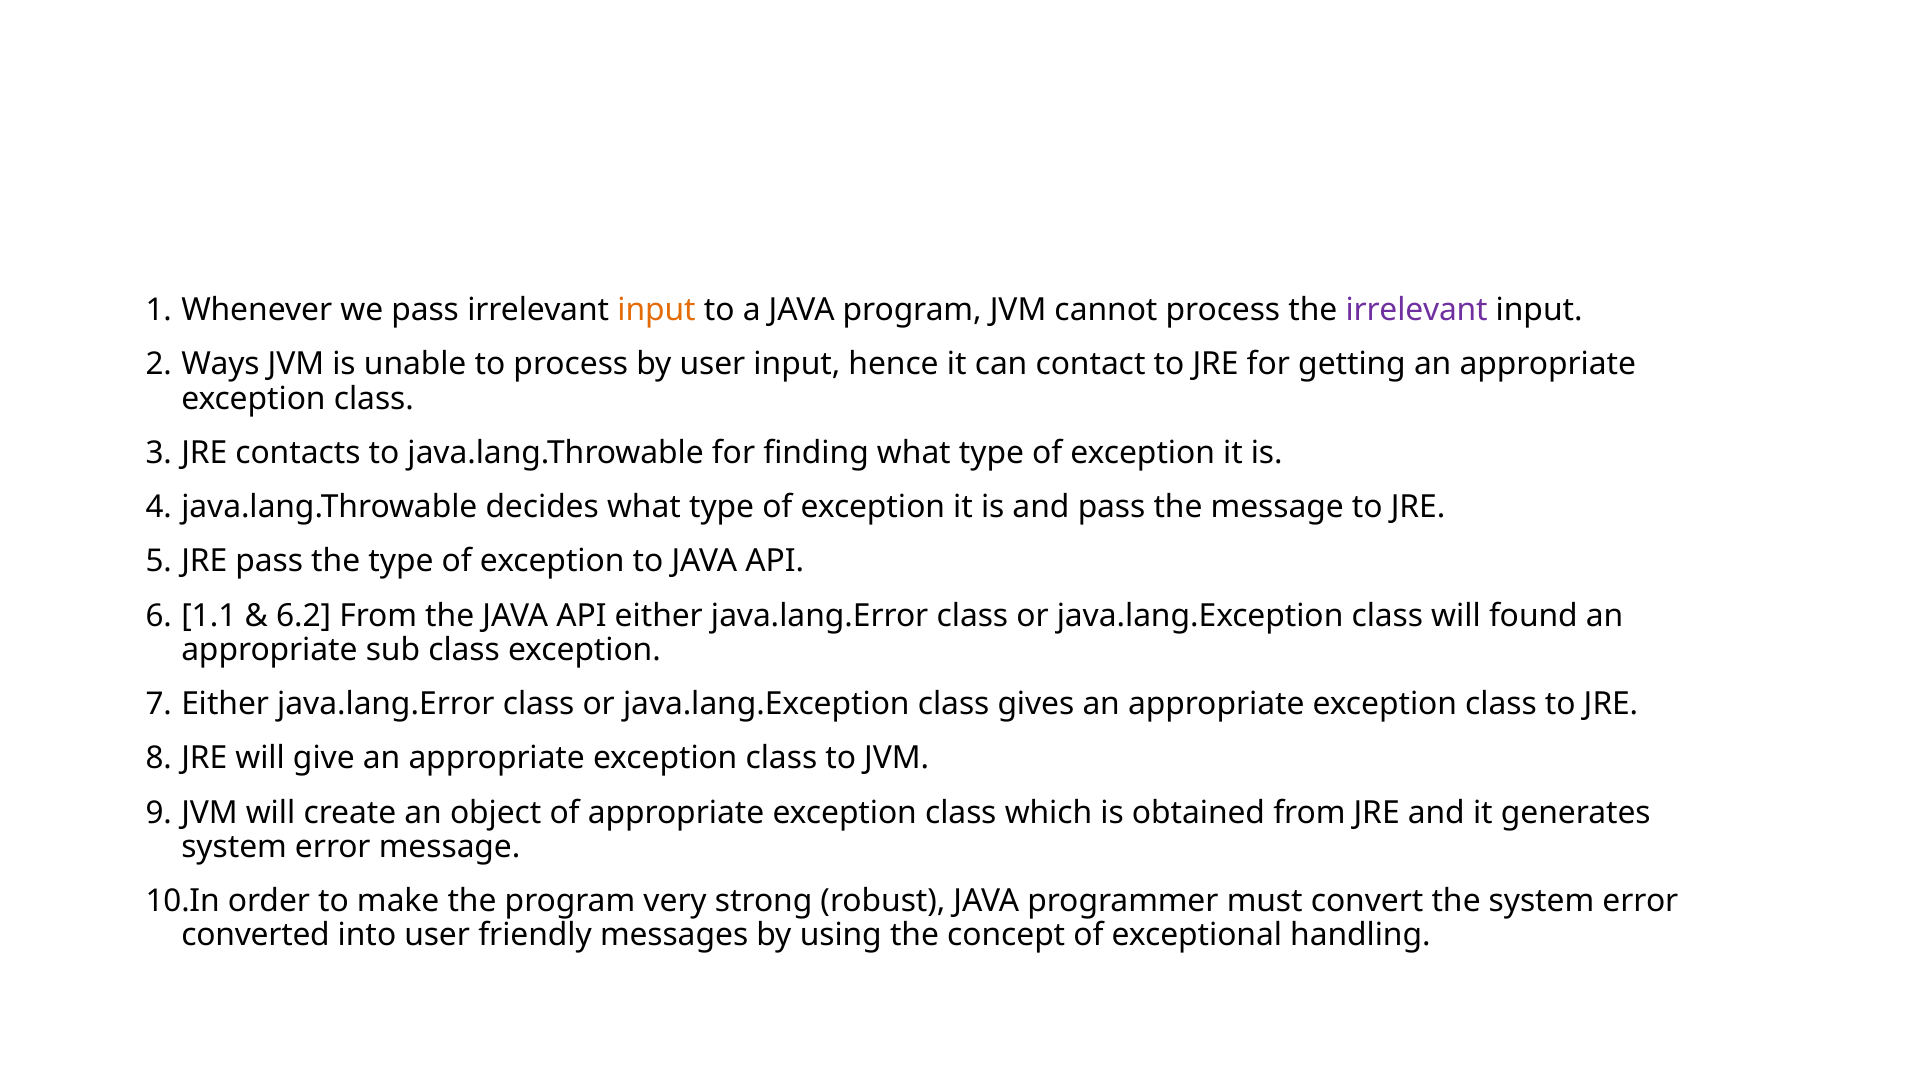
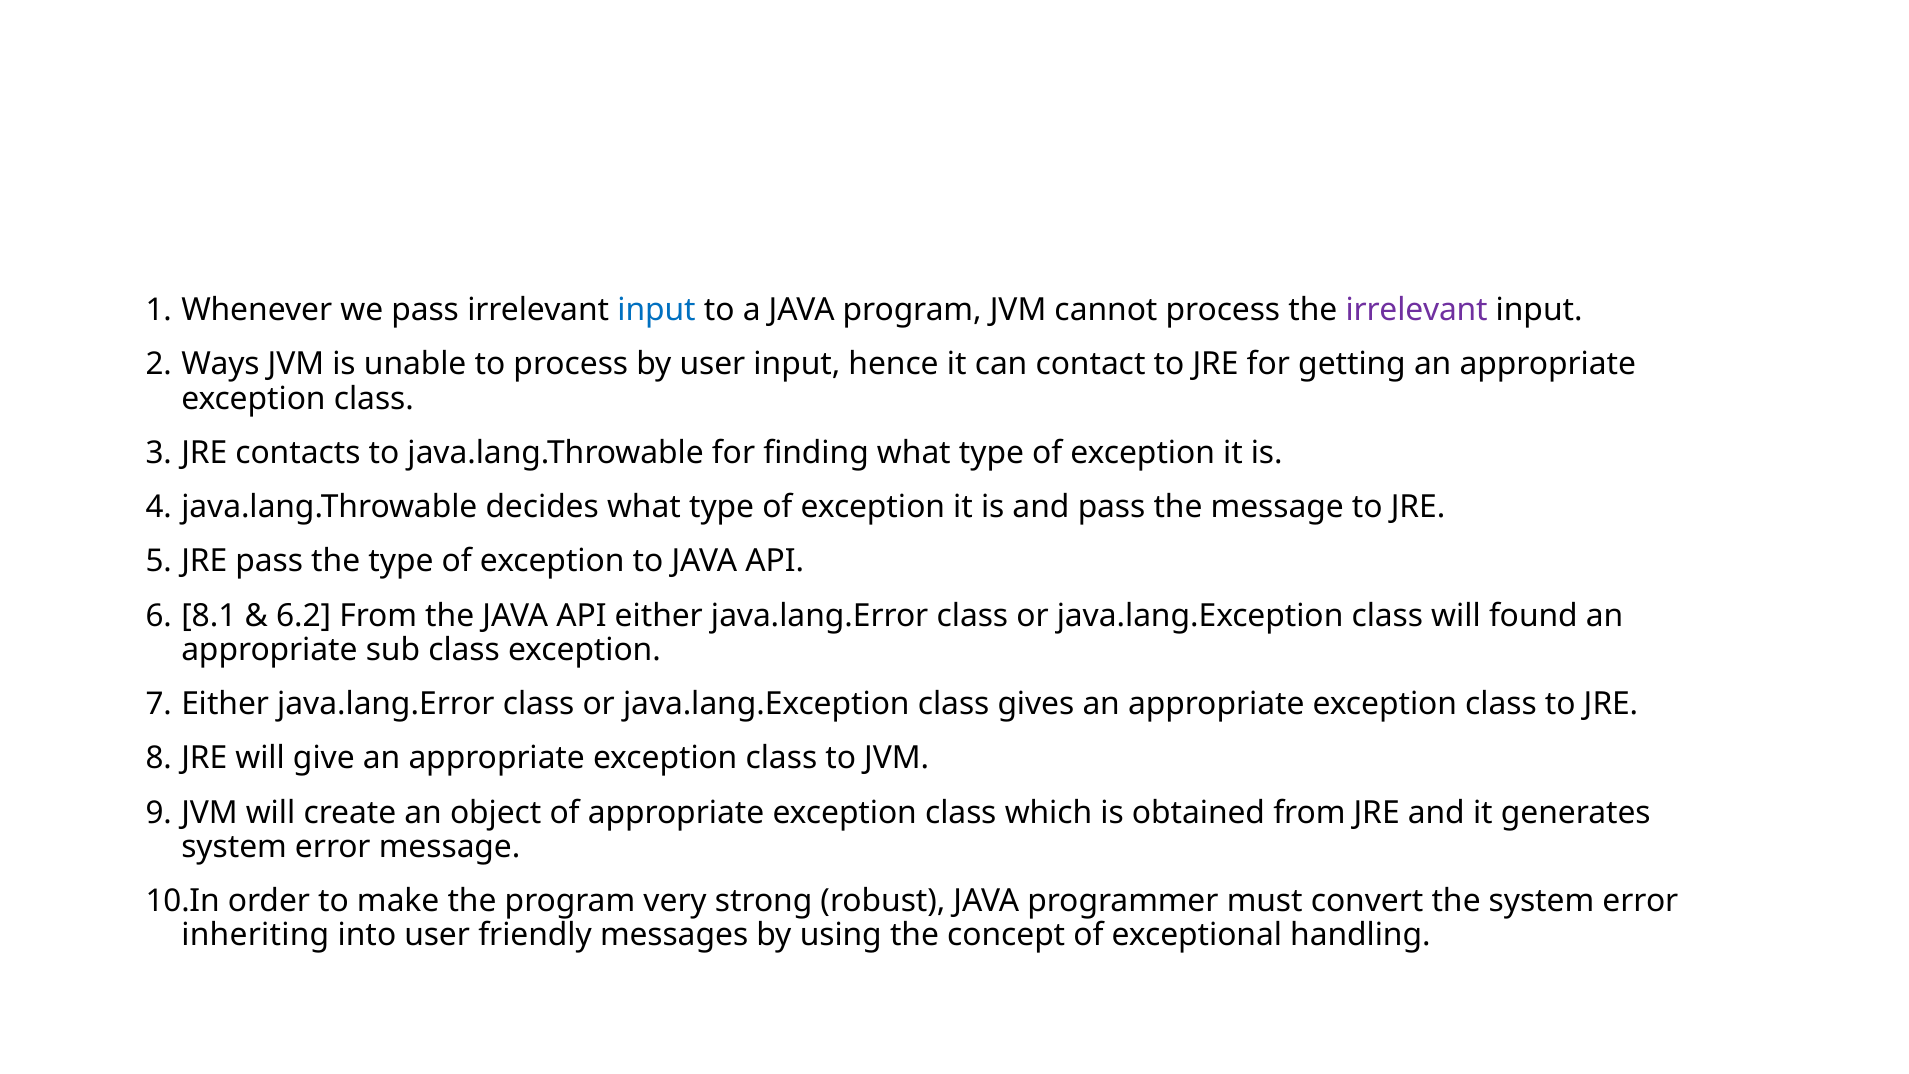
input colour: orange -> blue (657, 310)
1.1: 1.1 -> 8.1 (209, 615)
converted: converted -> inheriting (255, 935)
